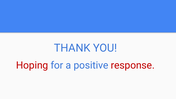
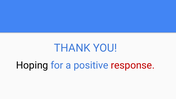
Hoping colour: red -> black (32, 65)
